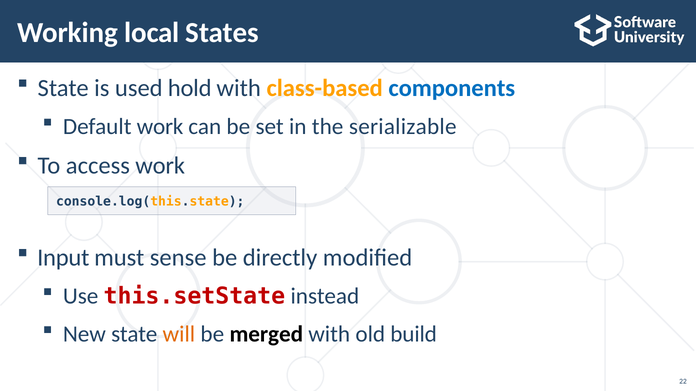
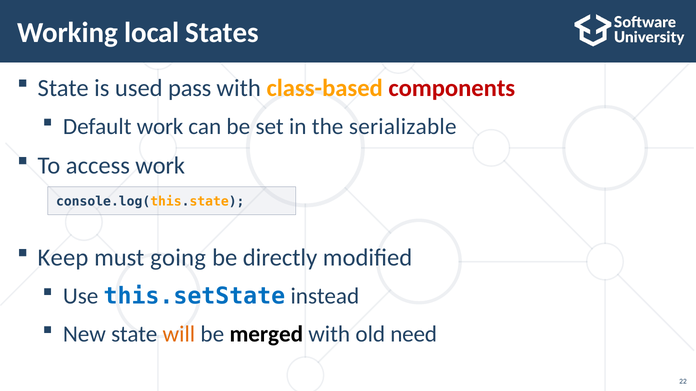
hold: hold -> pass (190, 88)
components colour: blue -> red (452, 88)
Input: Input -> Keep (63, 258)
sense: sense -> going (178, 258)
this.setState colour: red -> blue (194, 297)
build: build -> need (414, 335)
